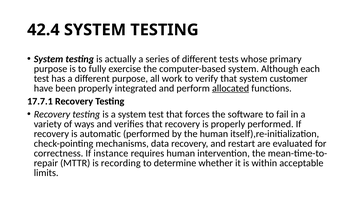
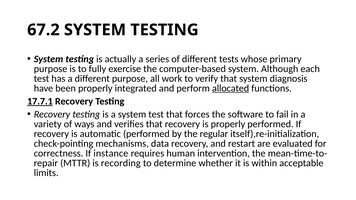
42.4: 42.4 -> 67.2 (43, 30)
customer: customer -> diagnosis (289, 79)
17.7.1 underline: none -> present (40, 101)
the human: human -> regular (214, 134)
